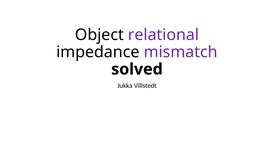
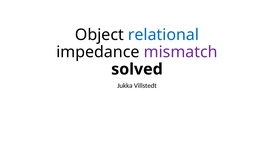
relational colour: purple -> blue (163, 35)
